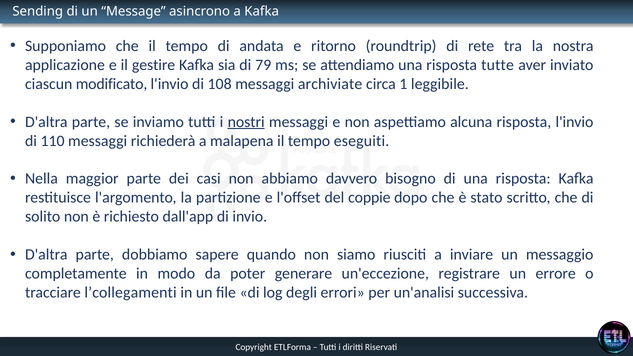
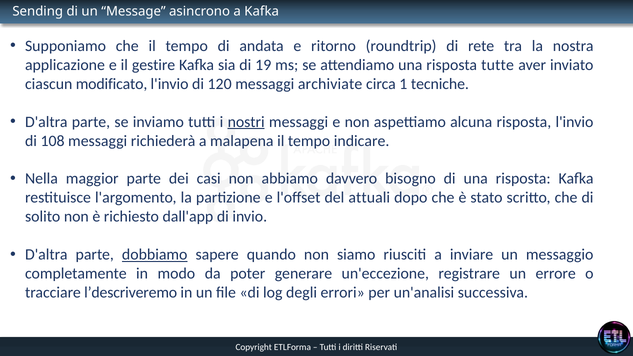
79: 79 -> 19 (263, 65)
108: 108 -> 120 (220, 84)
leggibile: leggibile -> tecniche (440, 84)
110: 110 -> 108 (53, 141)
eseguiti: eseguiti -> indicare (362, 141)
coppie: coppie -> attuali (369, 198)
dobbiamo underline: none -> present (155, 255)
l’collegamenti: l’collegamenti -> l’descriveremo (131, 293)
